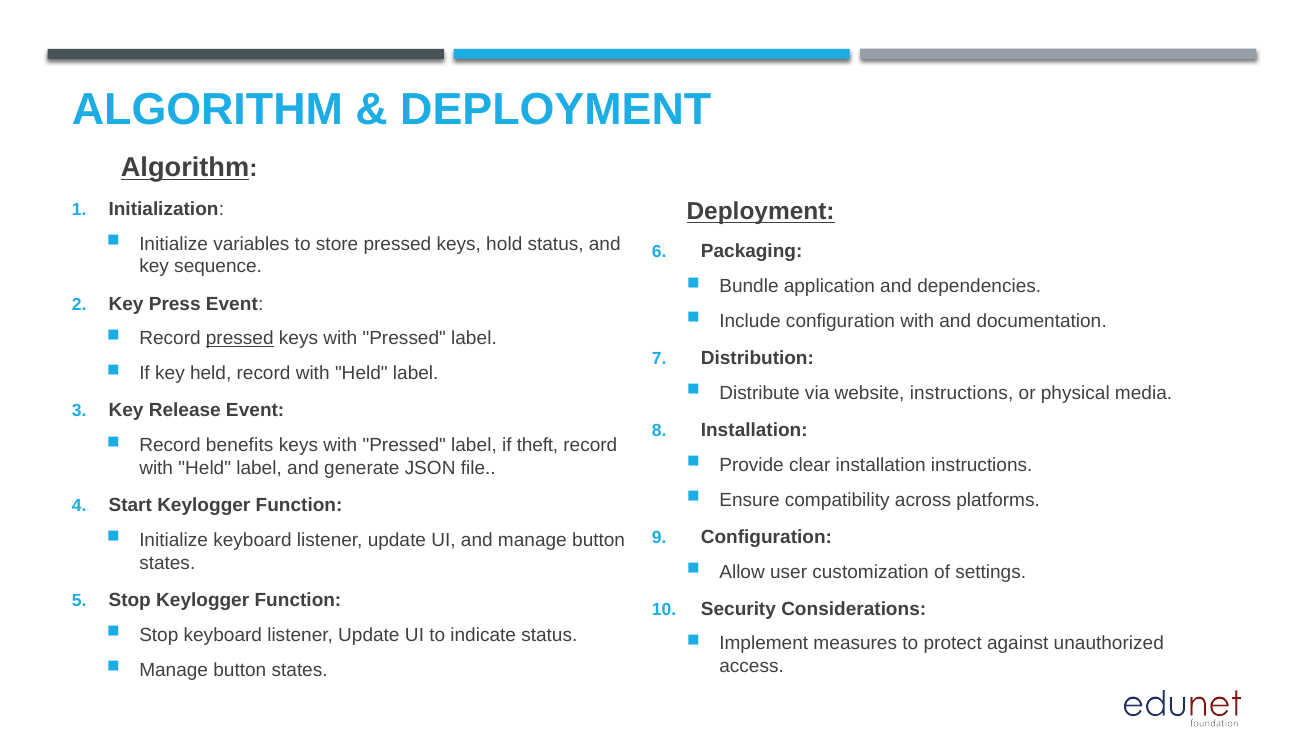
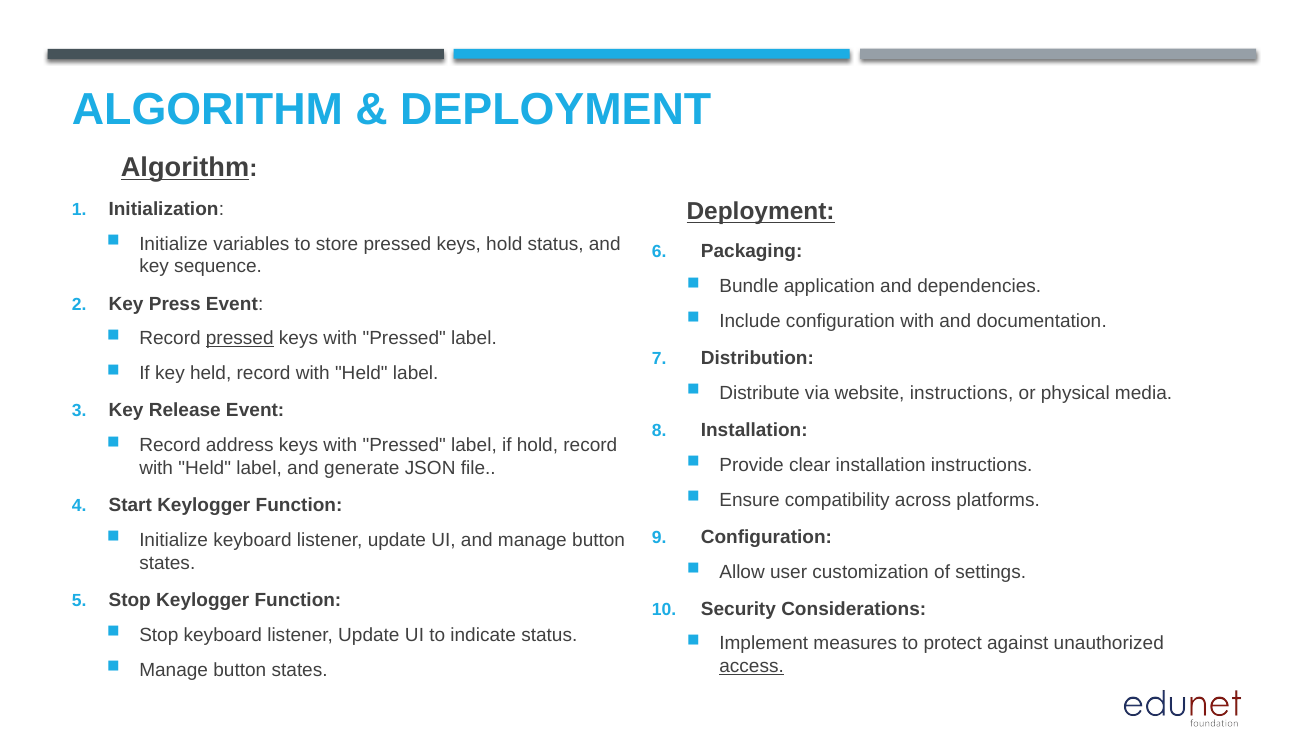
benefits: benefits -> address (240, 445)
if theft: theft -> hold (537, 445)
access underline: none -> present (752, 666)
